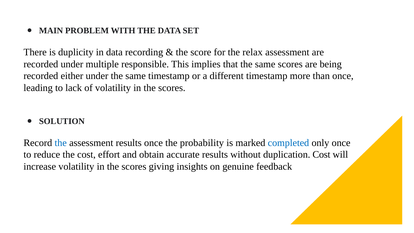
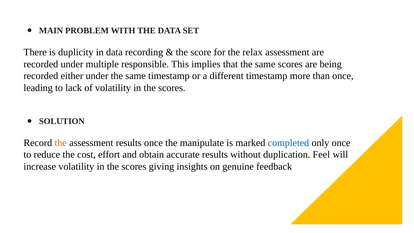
the colour: blue -> orange (61, 143)
probability: probability -> manipulate (202, 143)
duplication Cost: Cost -> Feel (321, 155)
